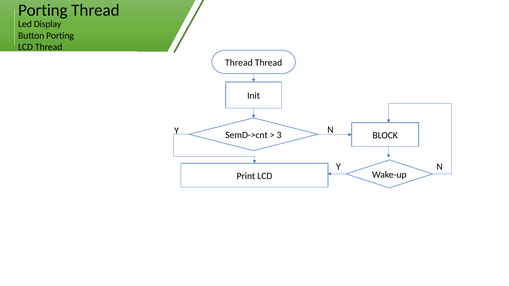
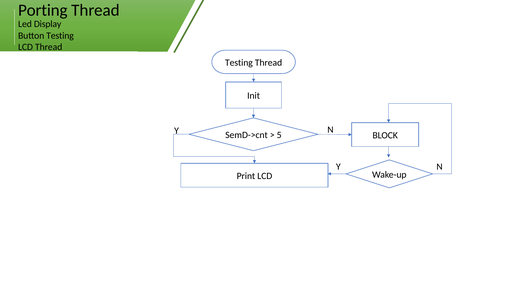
Button Porting: Porting -> Testing (60, 36)
Thread: Thread -> Testing (239, 63)
3: 3 -> 5 (279, 135)
